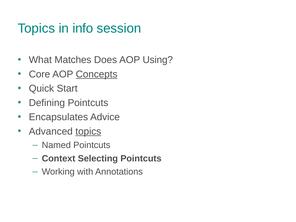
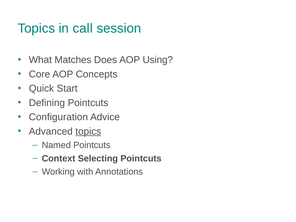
info: info -> call (83, 28)
Concepts underline: present -> none (97, 74)
Encapsulates: Encapsulates -> Configuration (58, 117)
